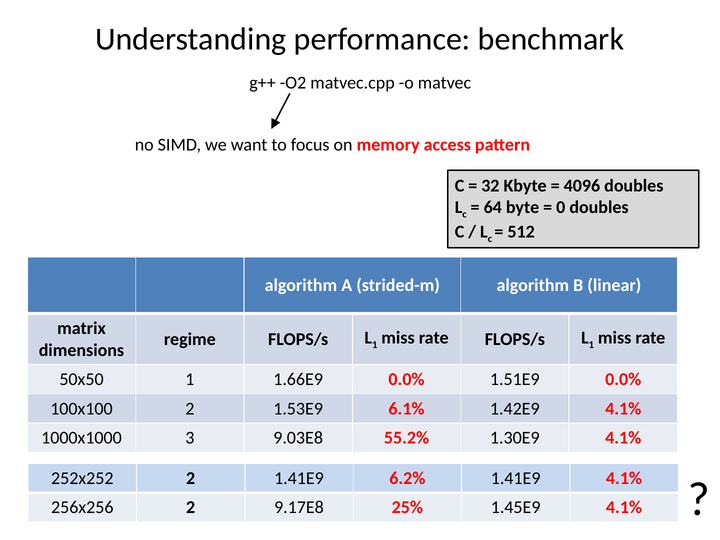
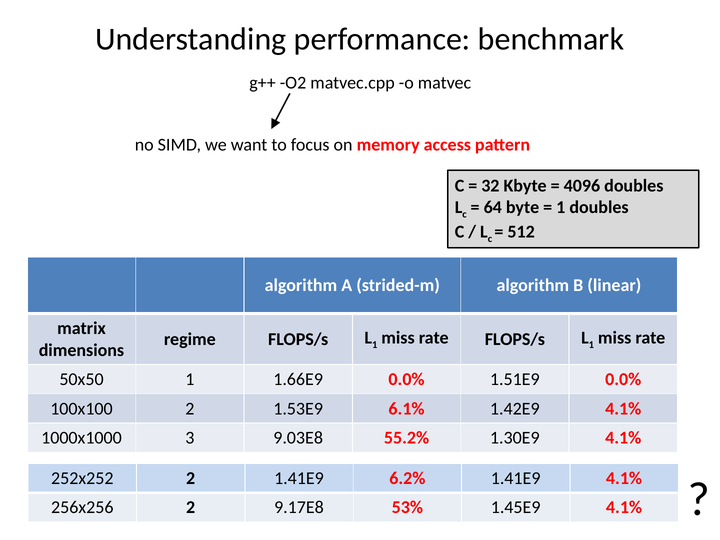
0: 0 -> 1 (561, 207)
25%: 25% -> 53% (407, 508)
